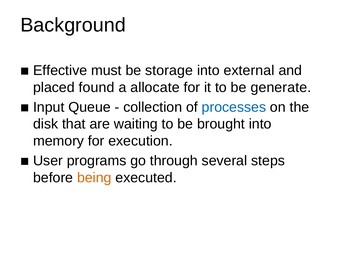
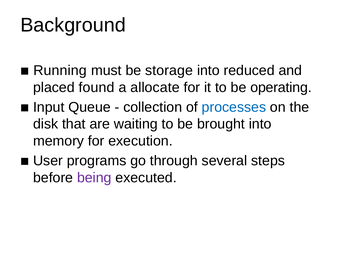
Effective: Effective -> Running (60, 70)
external: external -> reduced (249, 70)
generate: generate -> operating (281, 87)
being colour: orange -> purple (94, 178)
